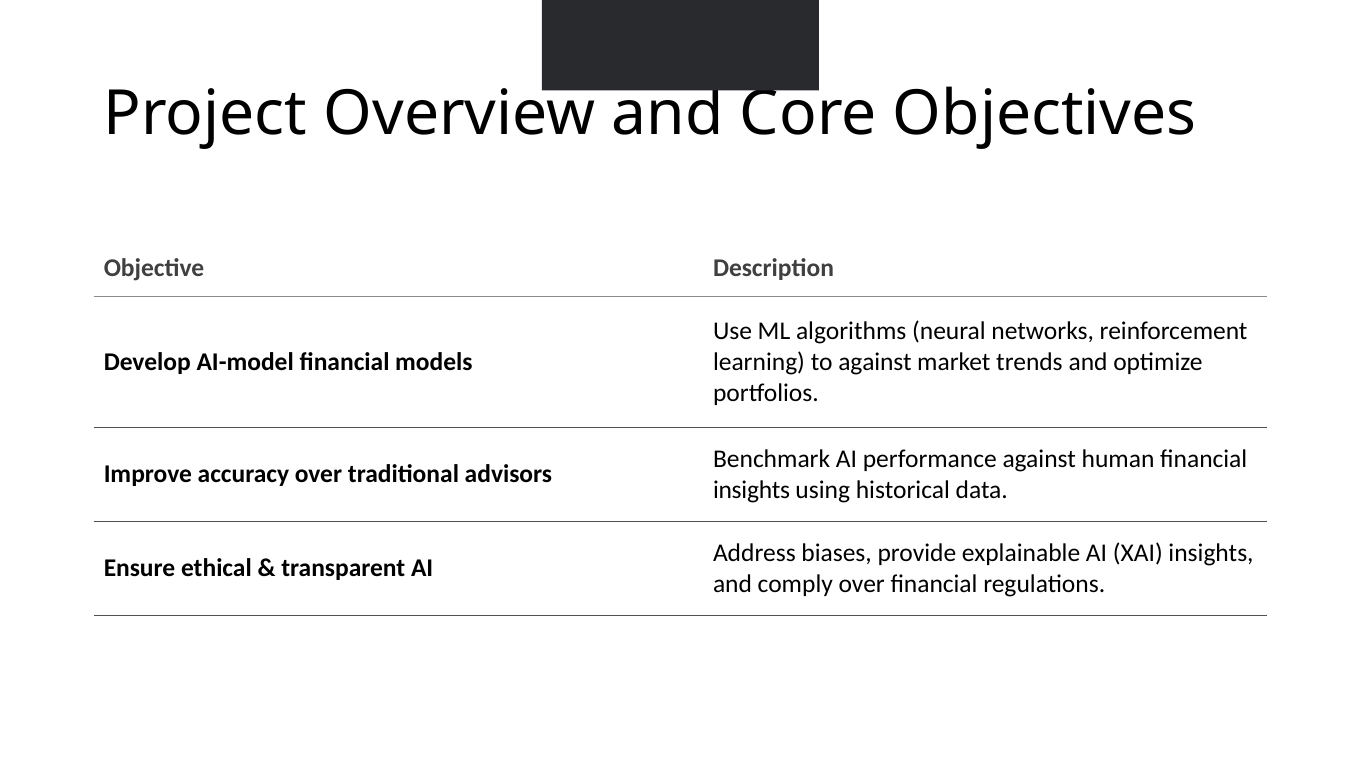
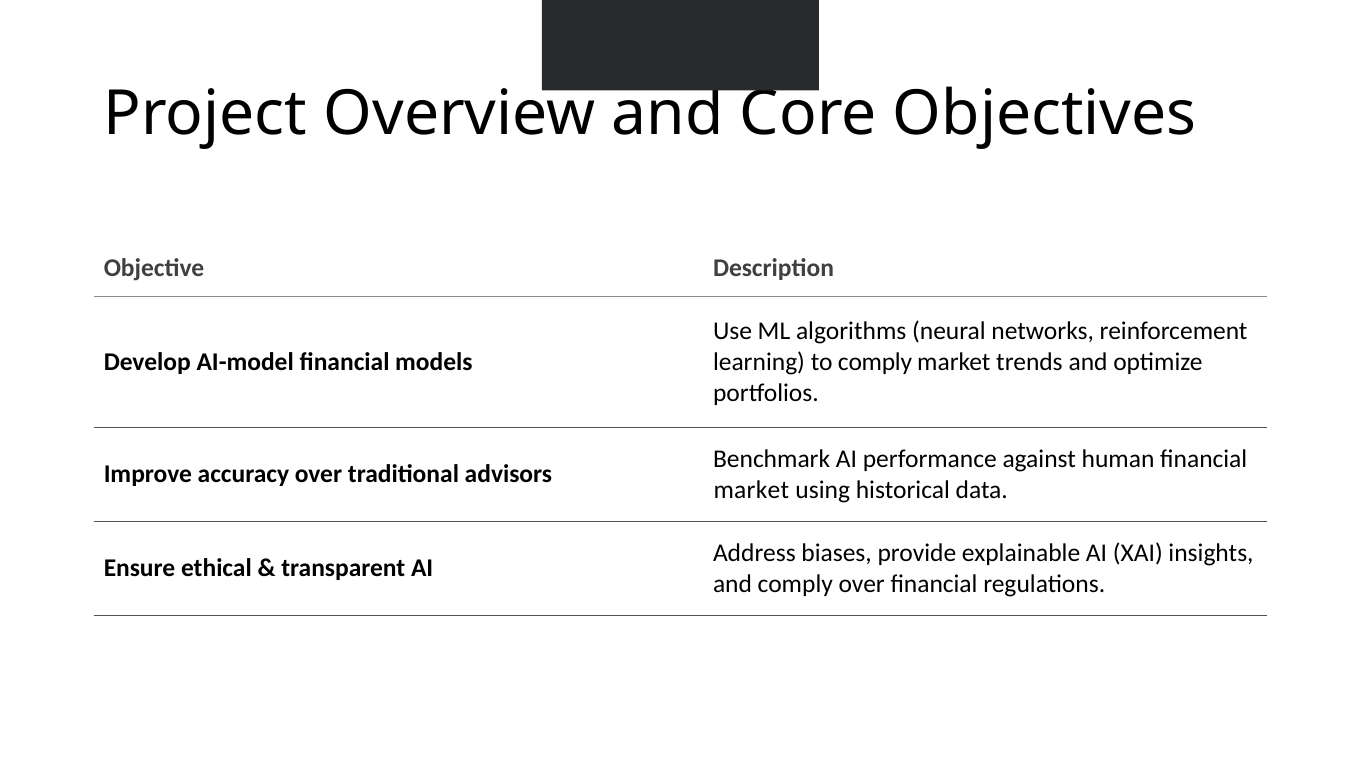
to against: against -> comply (875, 363)
insights: insights -> market (751, 490)
